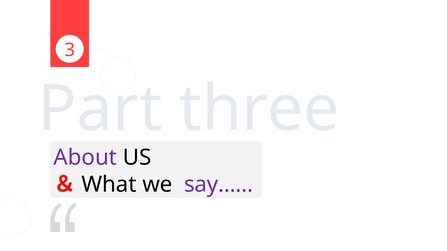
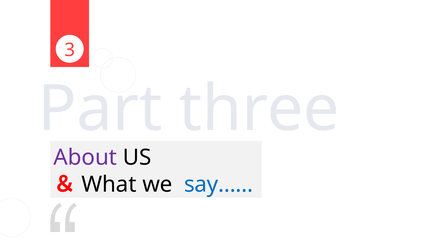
say…… colour: purple -> blue (219, 185)
